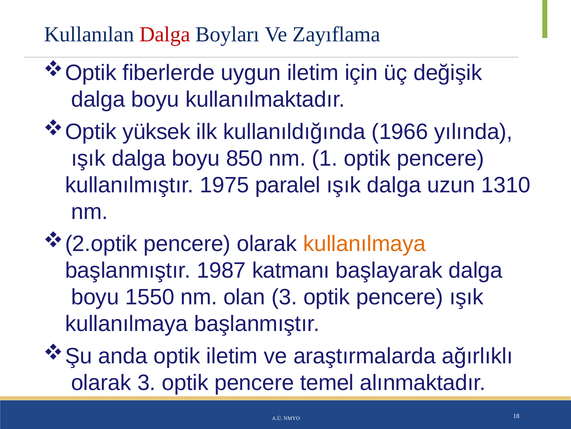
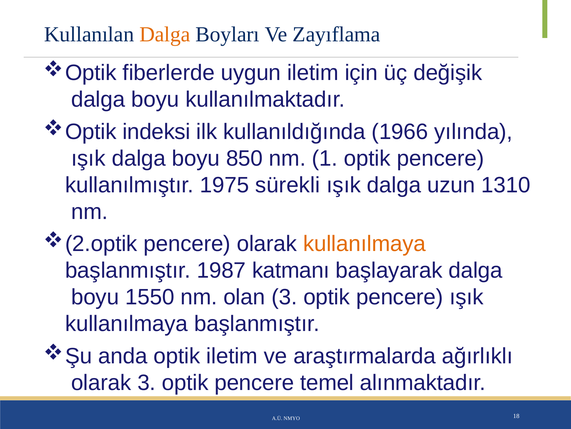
Dalga colour: red -> orange (165, 34)
yüksek: yüksek -> indeksi (157, 131)
paralel: paralel -> sürekli (288, 185)
